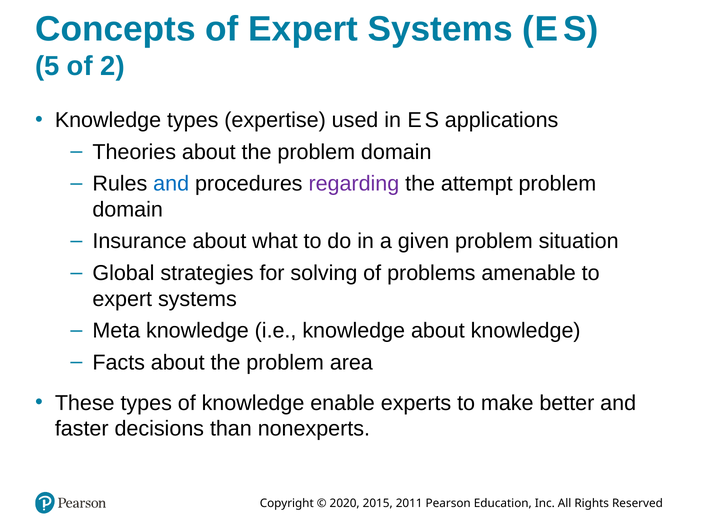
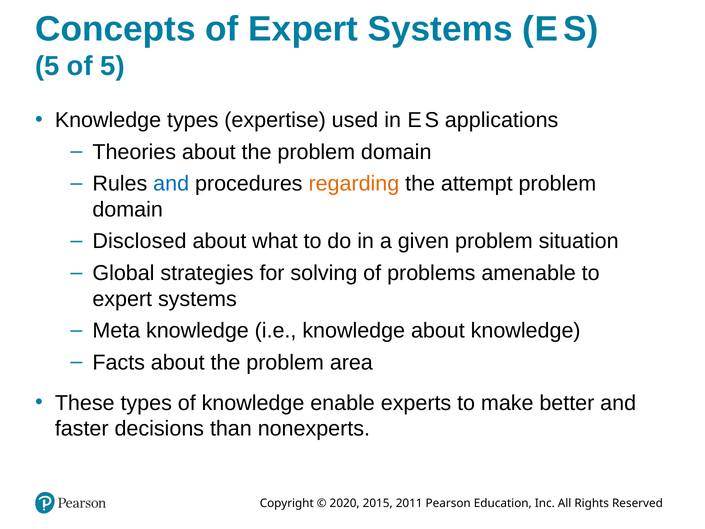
of 2: 2 -> 5 (113, 66)
regarding colour: purple -> orange (354, 184)
Insurance: Insurance -> Disclosed (140, 241)
